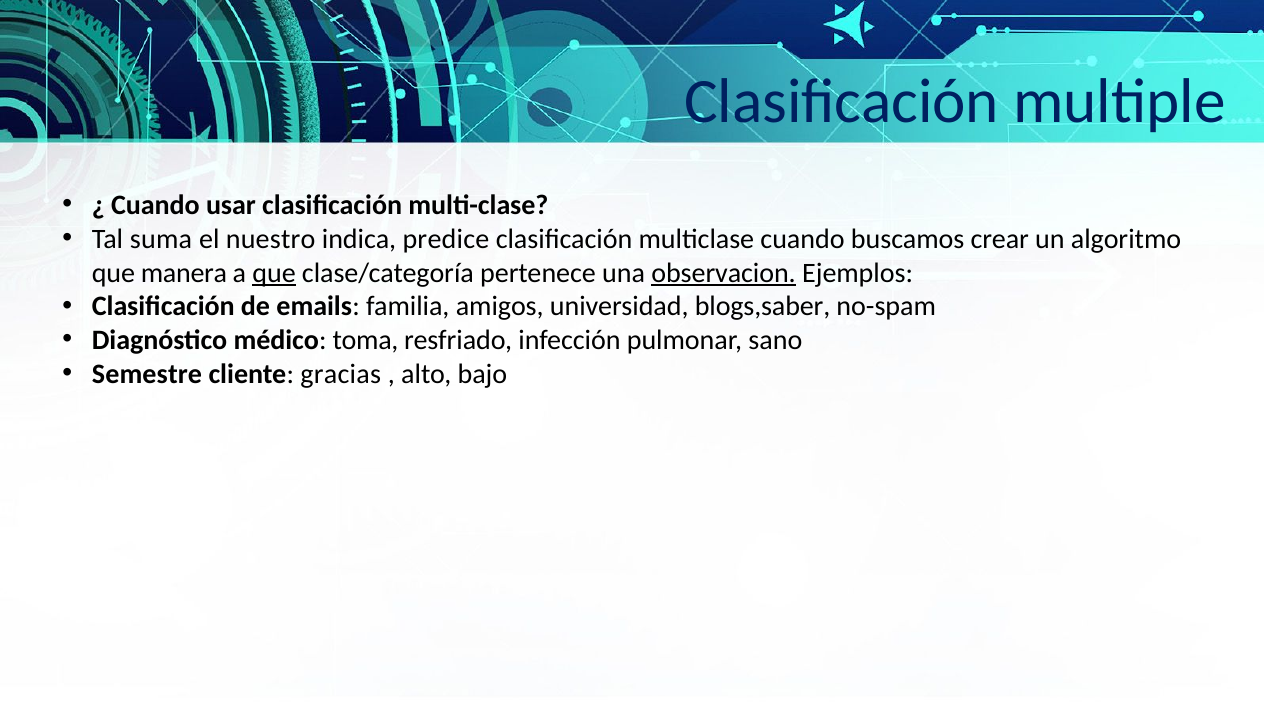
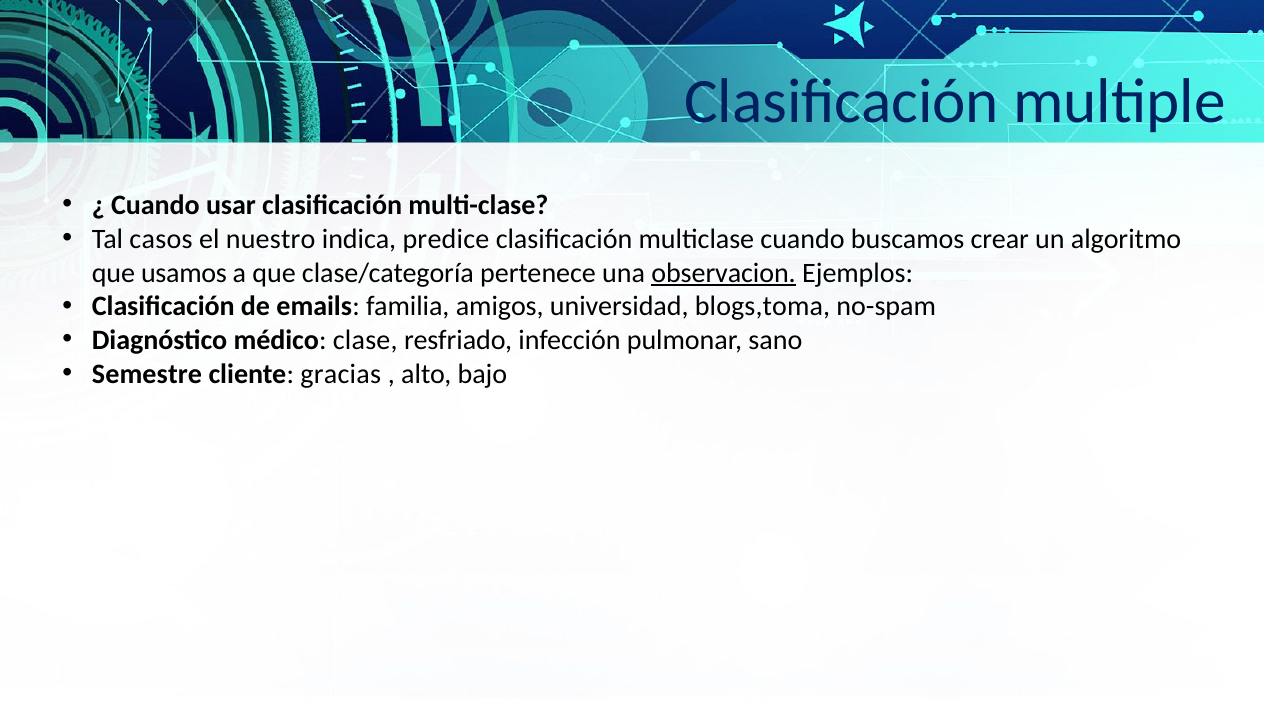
suma: suma -> casos (161, 239)
manera: manera -> usamos (184, 273)
que underline: present -> none (274, 273)
blogs,saber: blogs,saber -> blogs,toma (762, 306)
toma: toma -> clase (365, 340)
